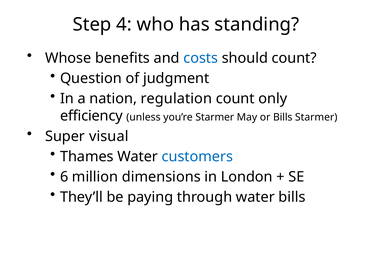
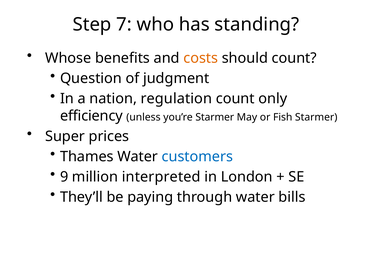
4: 4 -> 7 (124, 25)
costs colour: blue -> orange (201, 58)
or Bills: Bills -> Fish (283, 117)
visual: visual -> prices (109, 136)
6: 6 -> 9 (64, 177)
dimensions: dimensions -> interpreted (161, 177)
